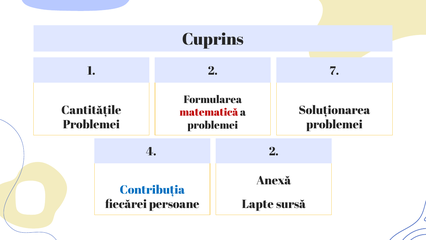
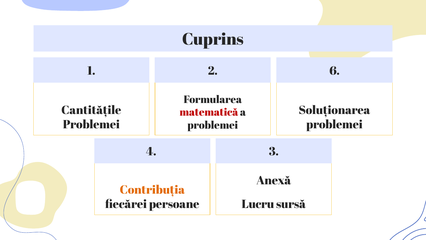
7: 7 -> 6 (335, 71)
4 2: 2 -> 3 (274, 151)
Contribuția colour: blue -> orange (152, 190)
Lapte: Lapte -> Lucru (258, 204)
